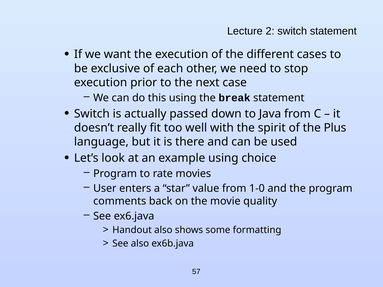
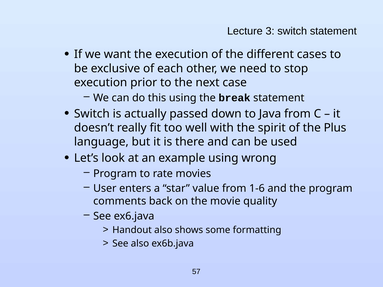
2: 2 -> 3 (270, 31)
choice: choice -> wrong (259, 158)
1-0: 1-0 -> 1-6 (257, 189)
